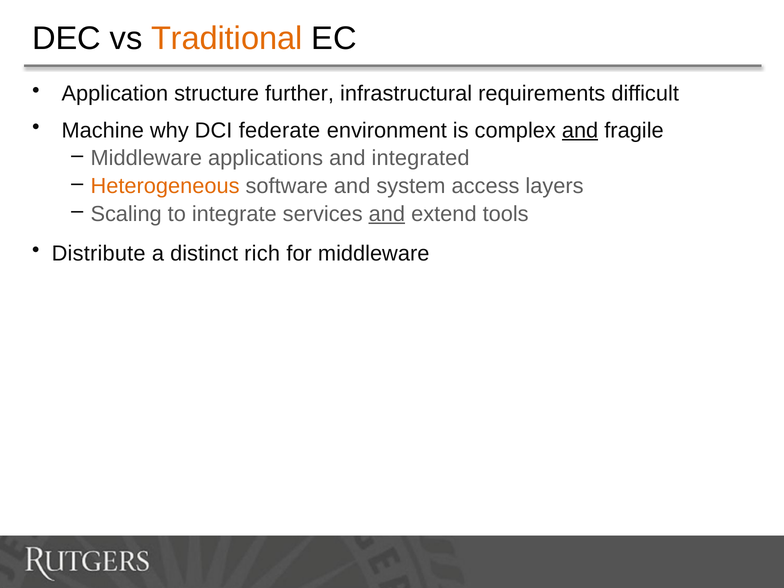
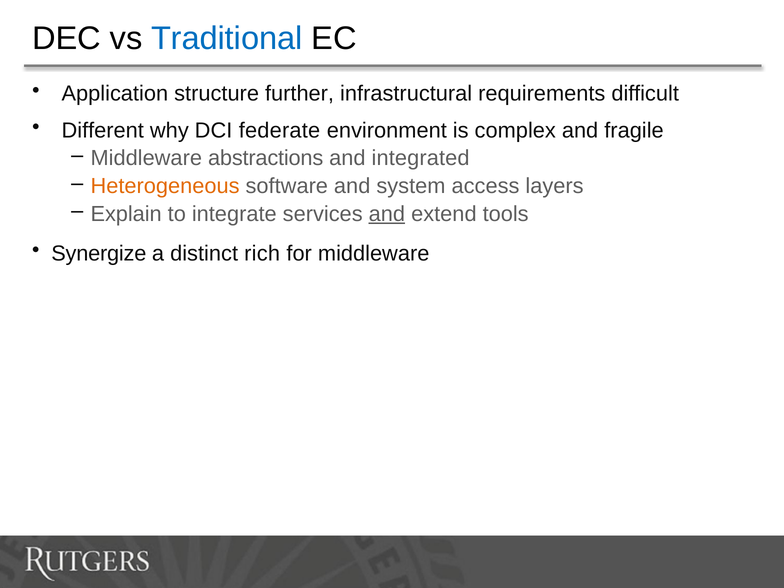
Traditional colour: orange -> blue (227, 38)
Machine: Machine -> Different (103, 130)
and underline: present -> none (580, 130)
applications: applications -> abstractions (266, 158)
Scaling: Scaling -> Explain (126, 214)
Distribute: Distribute -> Synergize (99, 253)
